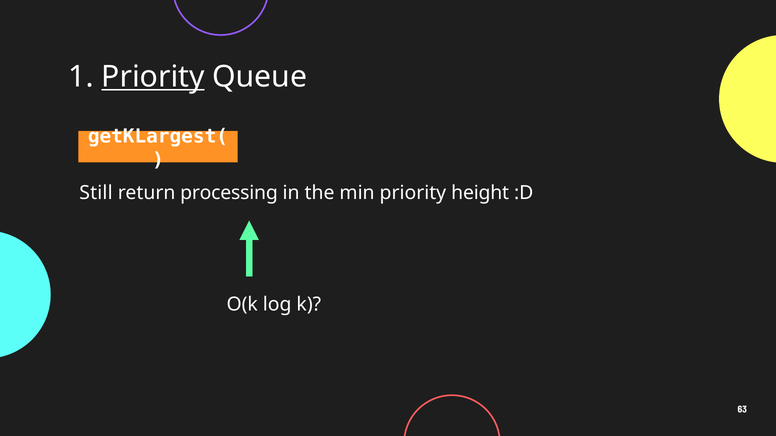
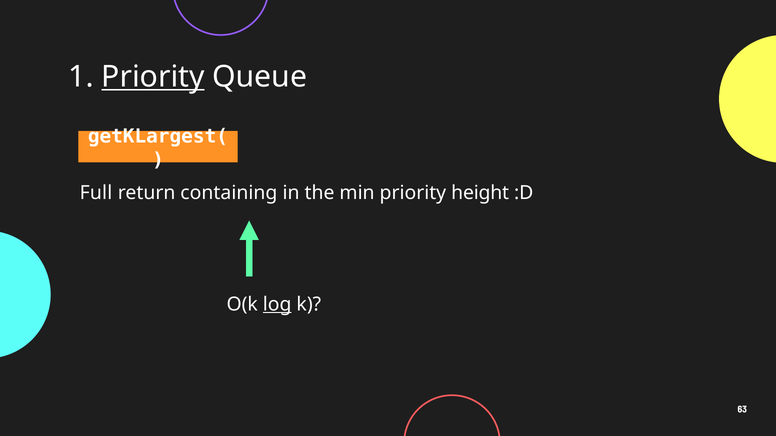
Still: Still -> Full (96, 193)
processing: processing -> containing (229, 193)
log underline: none -> present (277, 305)
